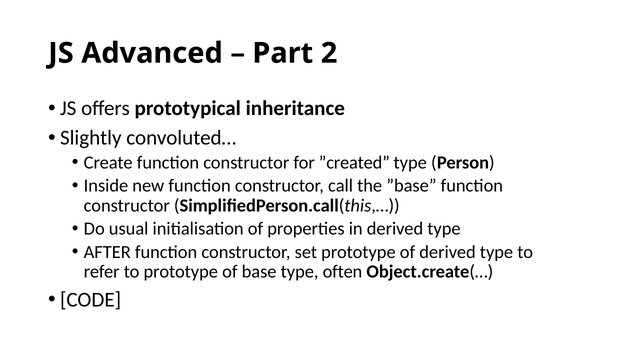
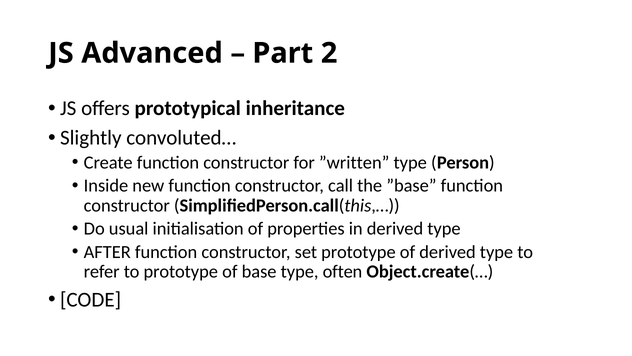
”created: ”created -> ”written (354, 162)
